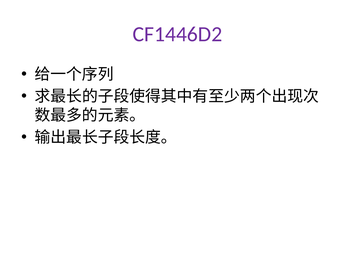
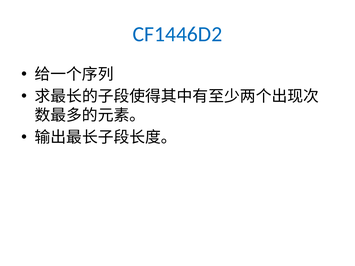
CF1446D2 colour: purple -> blue (177, 34)
